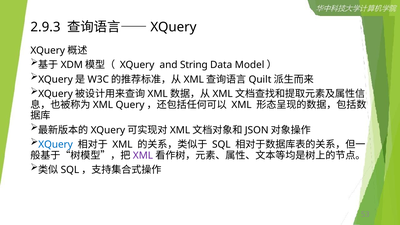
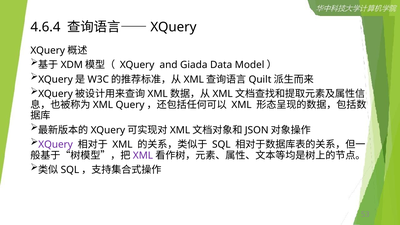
2.9.3: 2.9.3 -> 4.6.4 (46, 27)
String: String -> Giada (194, 65)
XQuery colour: blue -> purple (56, 145)
